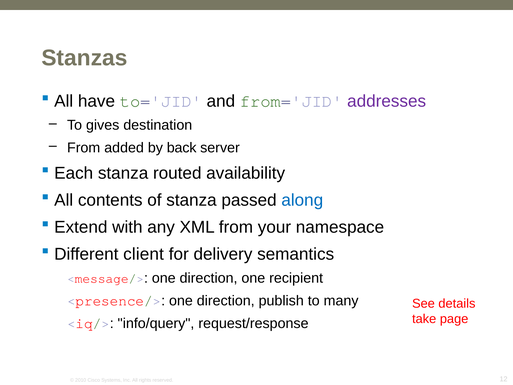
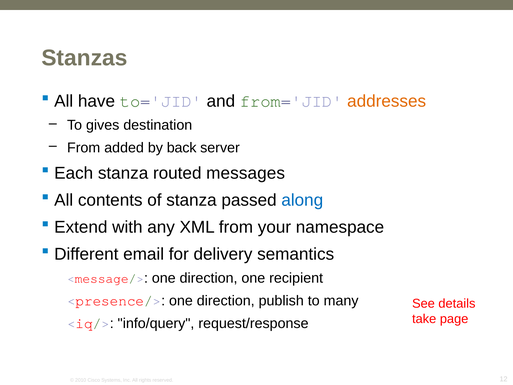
addresses colour: purple -> orange (387, 101)
availability: availability -> messages (246, 173)
client: client -> email (144, 254)
